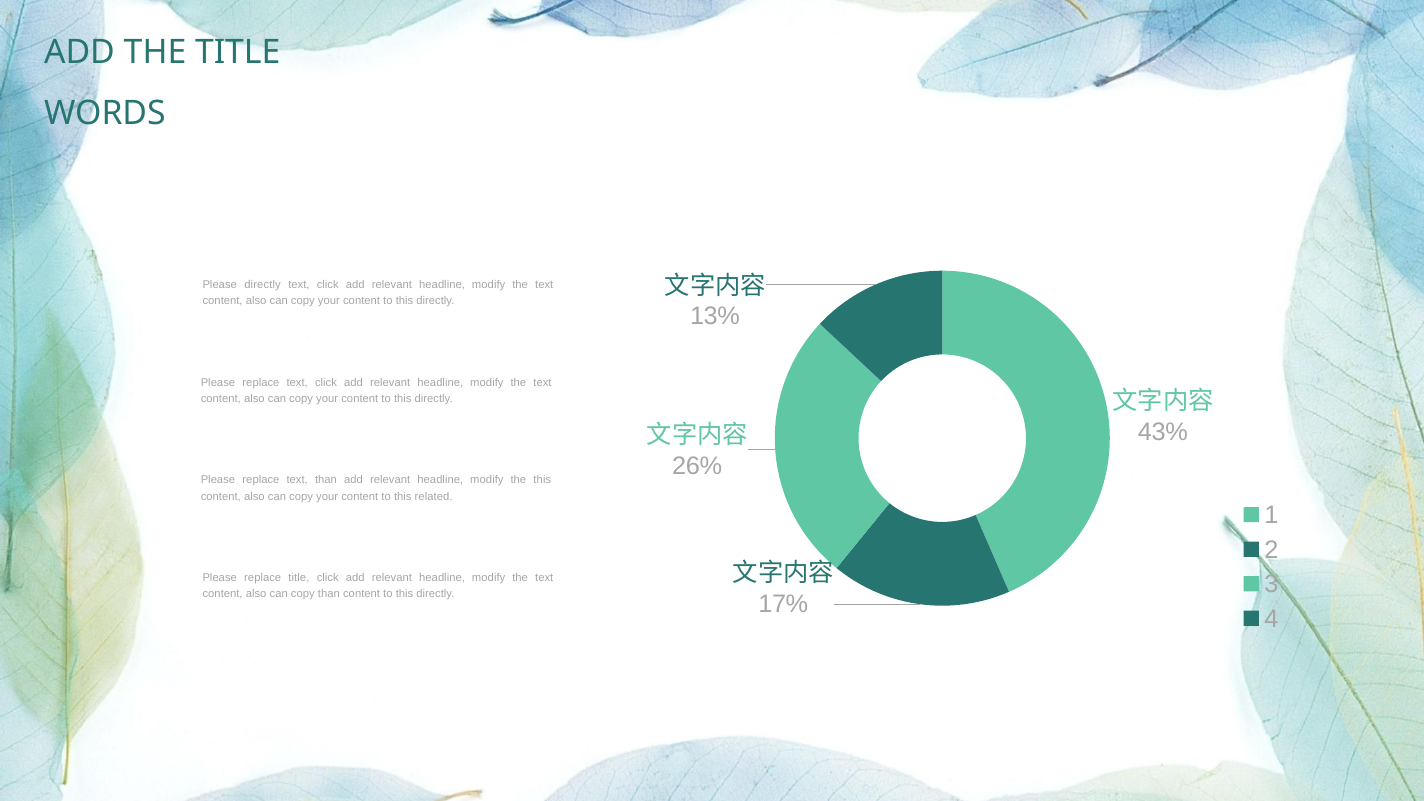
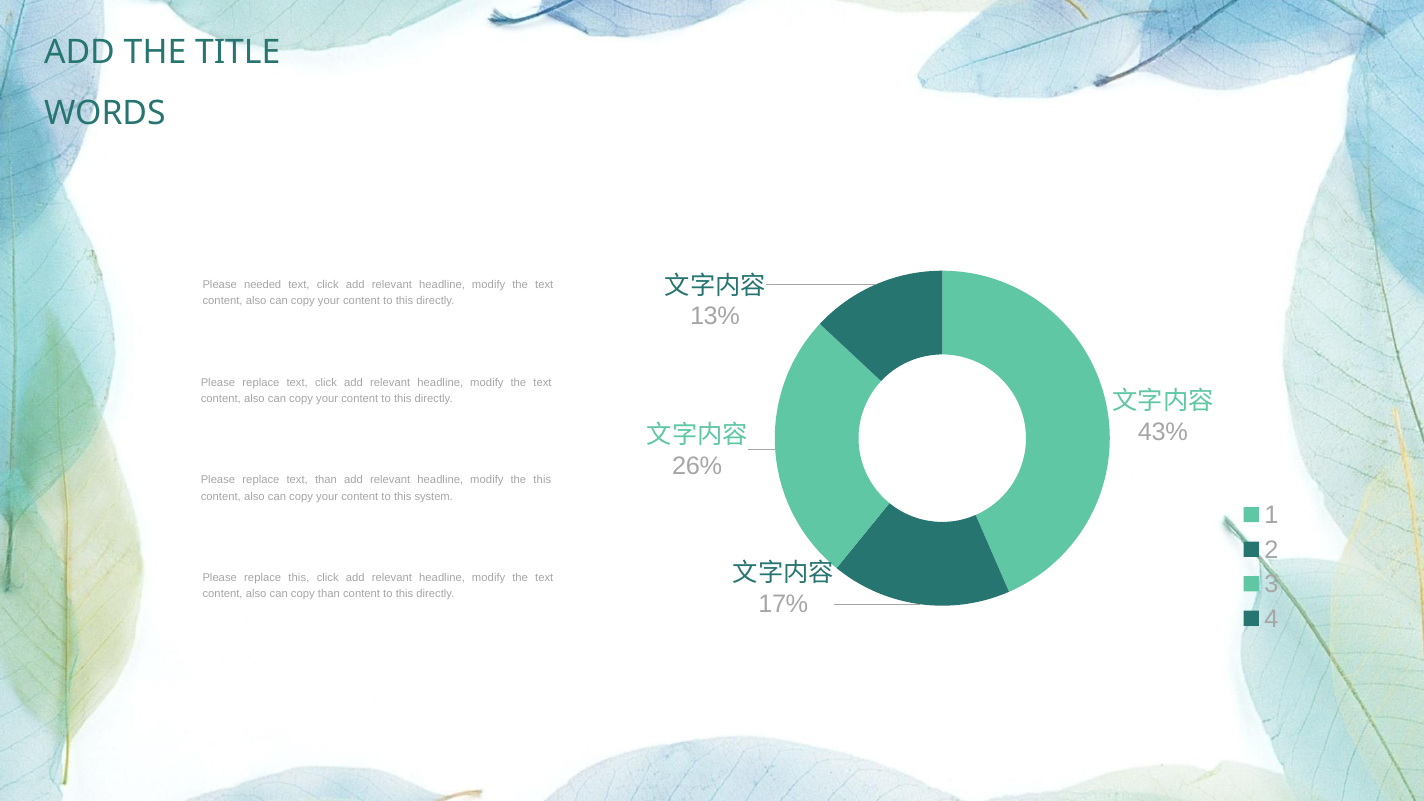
Please directly: directly -> needed (263, 285)
related: related -> system (434, 496)
replace title: title -> this (299, 578)
